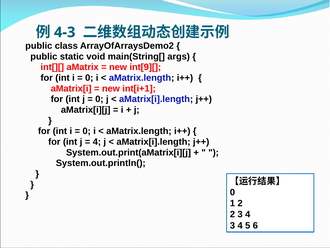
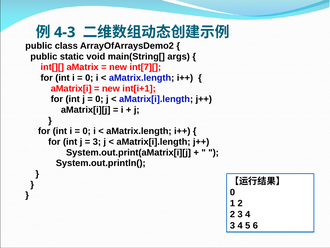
int[9][: int[9][ -> int[7][ (145, 67)
4: 4 -> 3 (97, 142)
